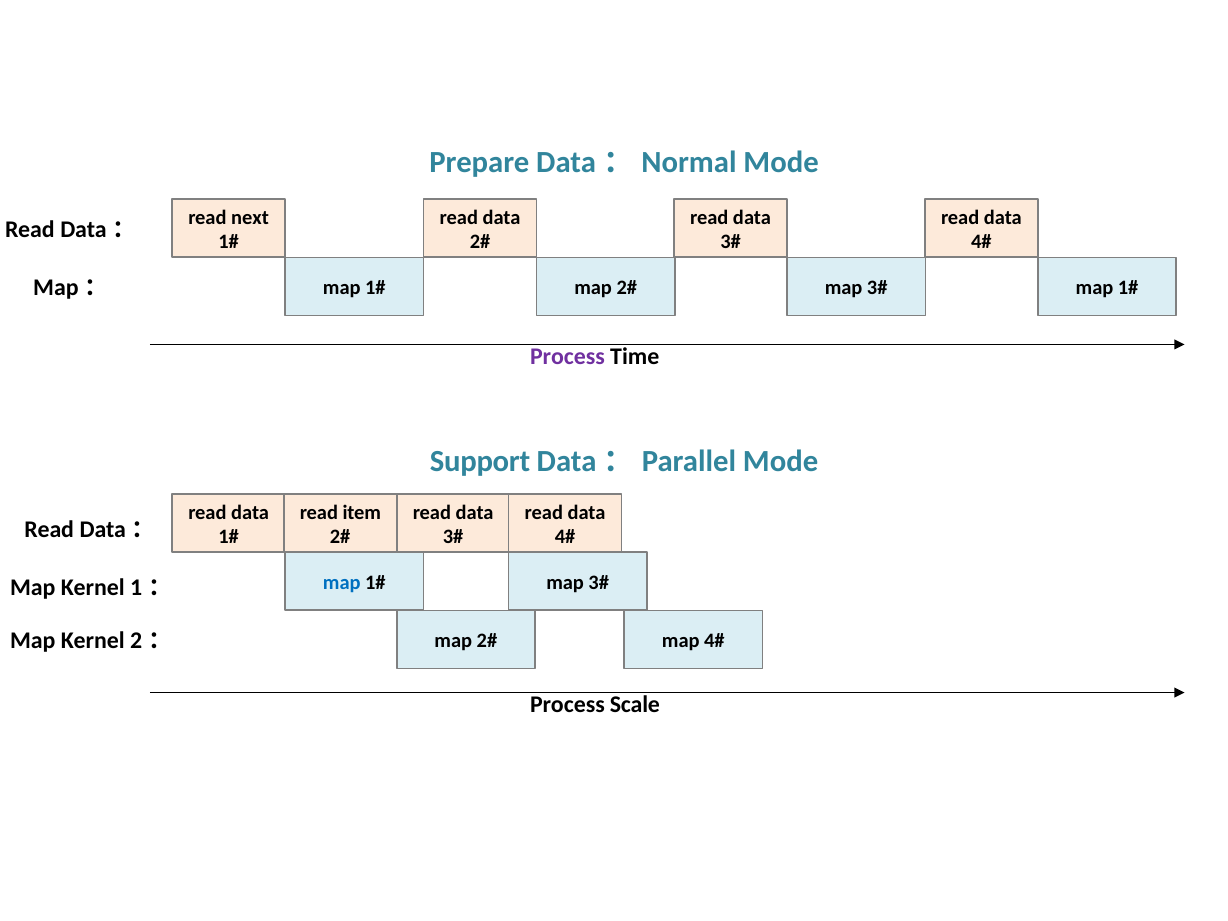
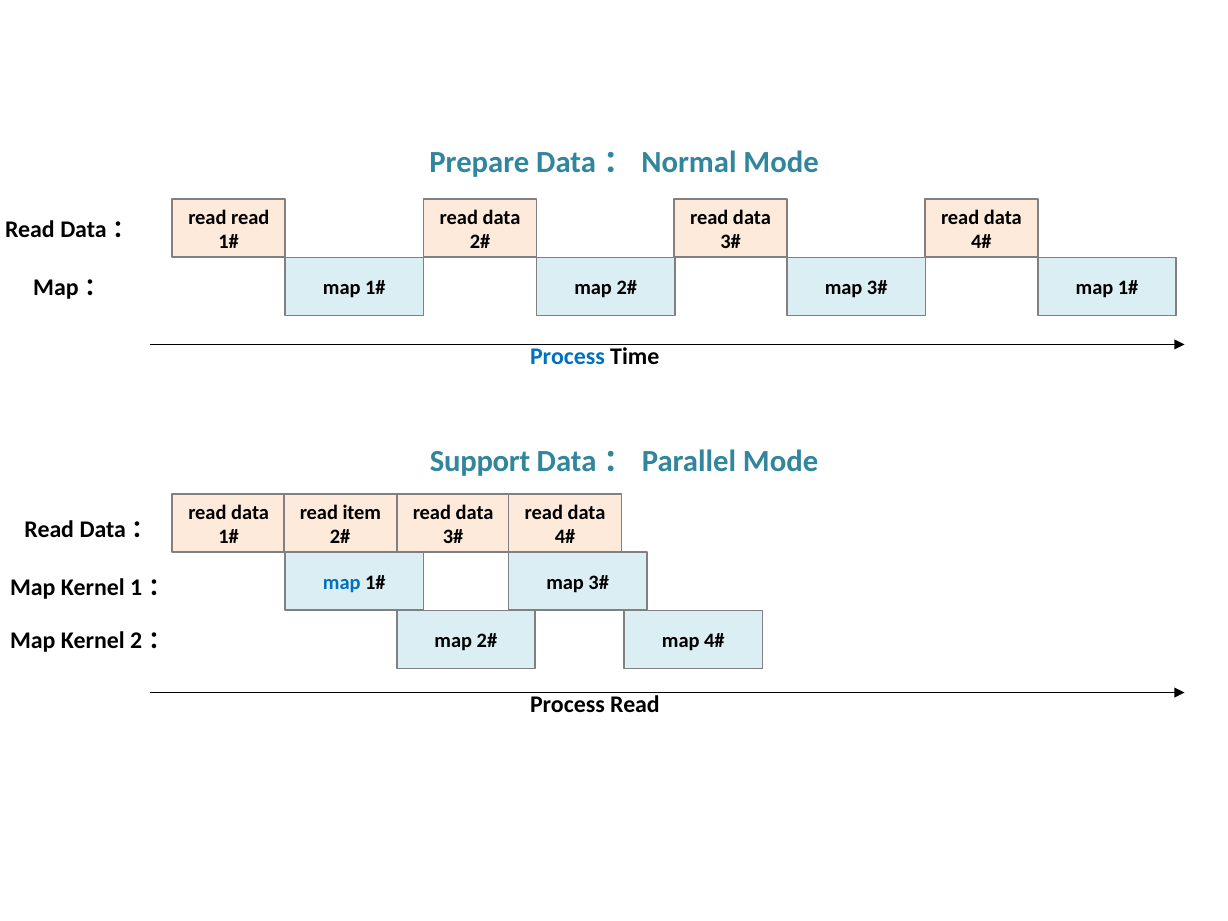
read next: next -> read (250, 217)
Process colour: purple -> blue (567, 357)
Process Scale: Scale -> Read (635, 705)
